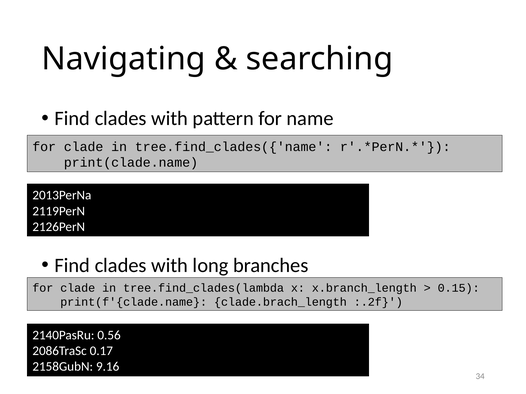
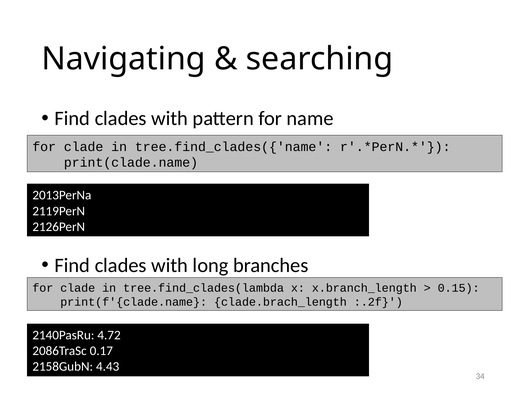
0.56: 0.56 -> 4.72 (109, 336)
9.16: 9.16 -> 4.43 (108, 367)
